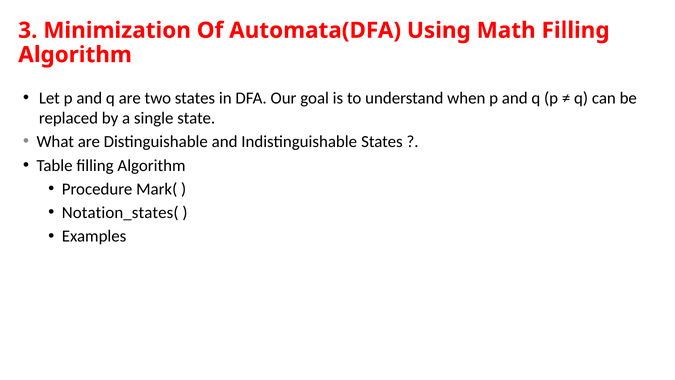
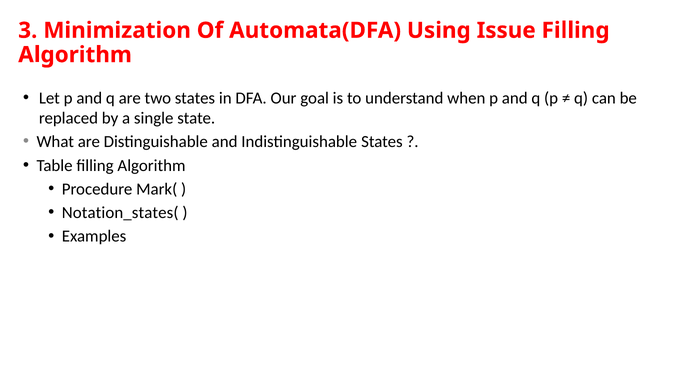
Math: Math -> Issue (506, 30)
